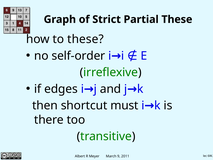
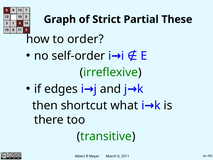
to these: these -> order (85, 39)
must: must -> what (124, 105)
